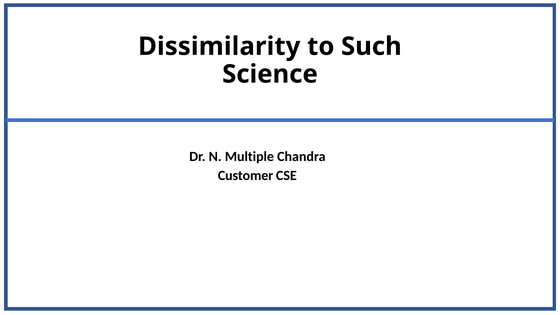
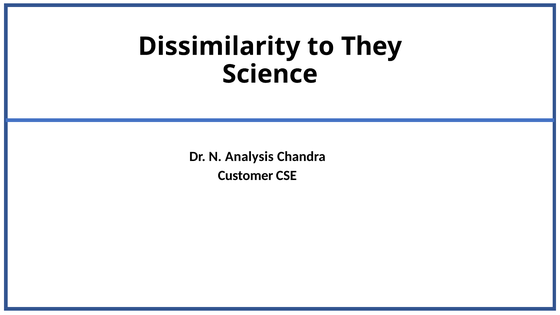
Such: Such -> They (371, 46)
Multiple: Multiple -> Analysis (249, 156)
